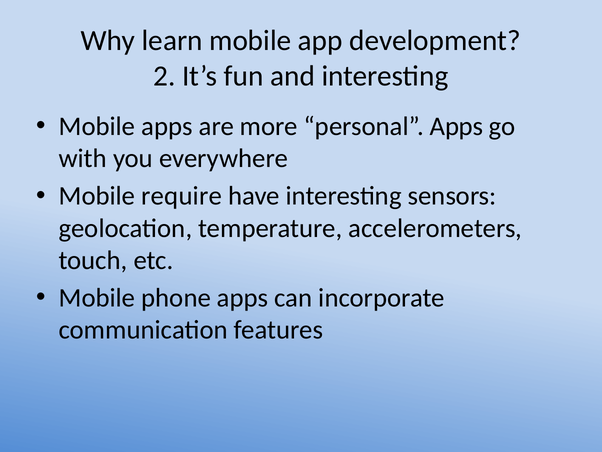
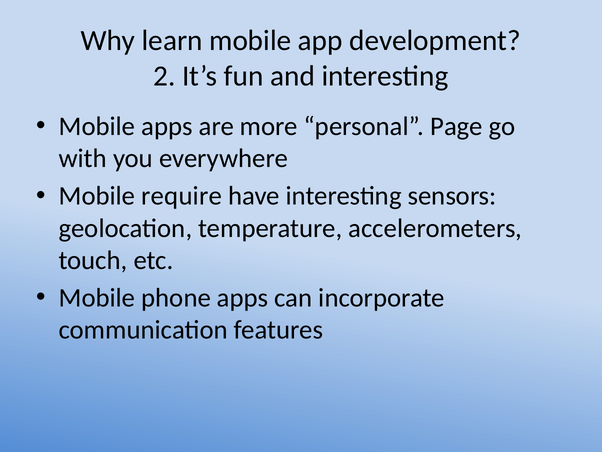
personal Apps: Apps -> Page (456, 126)
